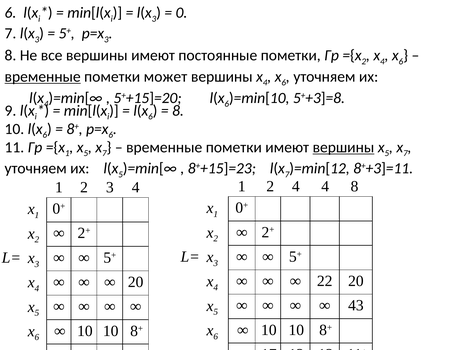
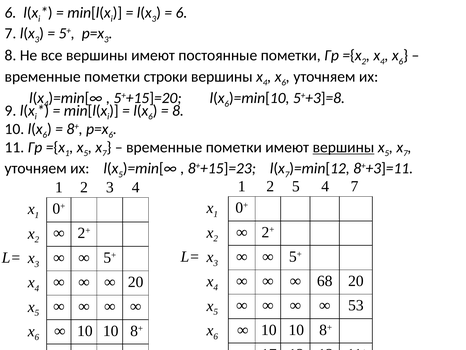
0: 0 -> 6 (181, 13)
временные underline: present -> none (43, 77)
может: может -> строки (166, 77)
2 4: 4 -> 5 (296, 186)
4 8: 8 -> 7 (355, 186)
22: 22 -> 68 (325, 281)
43: 43 -> 53 (356, 305)
